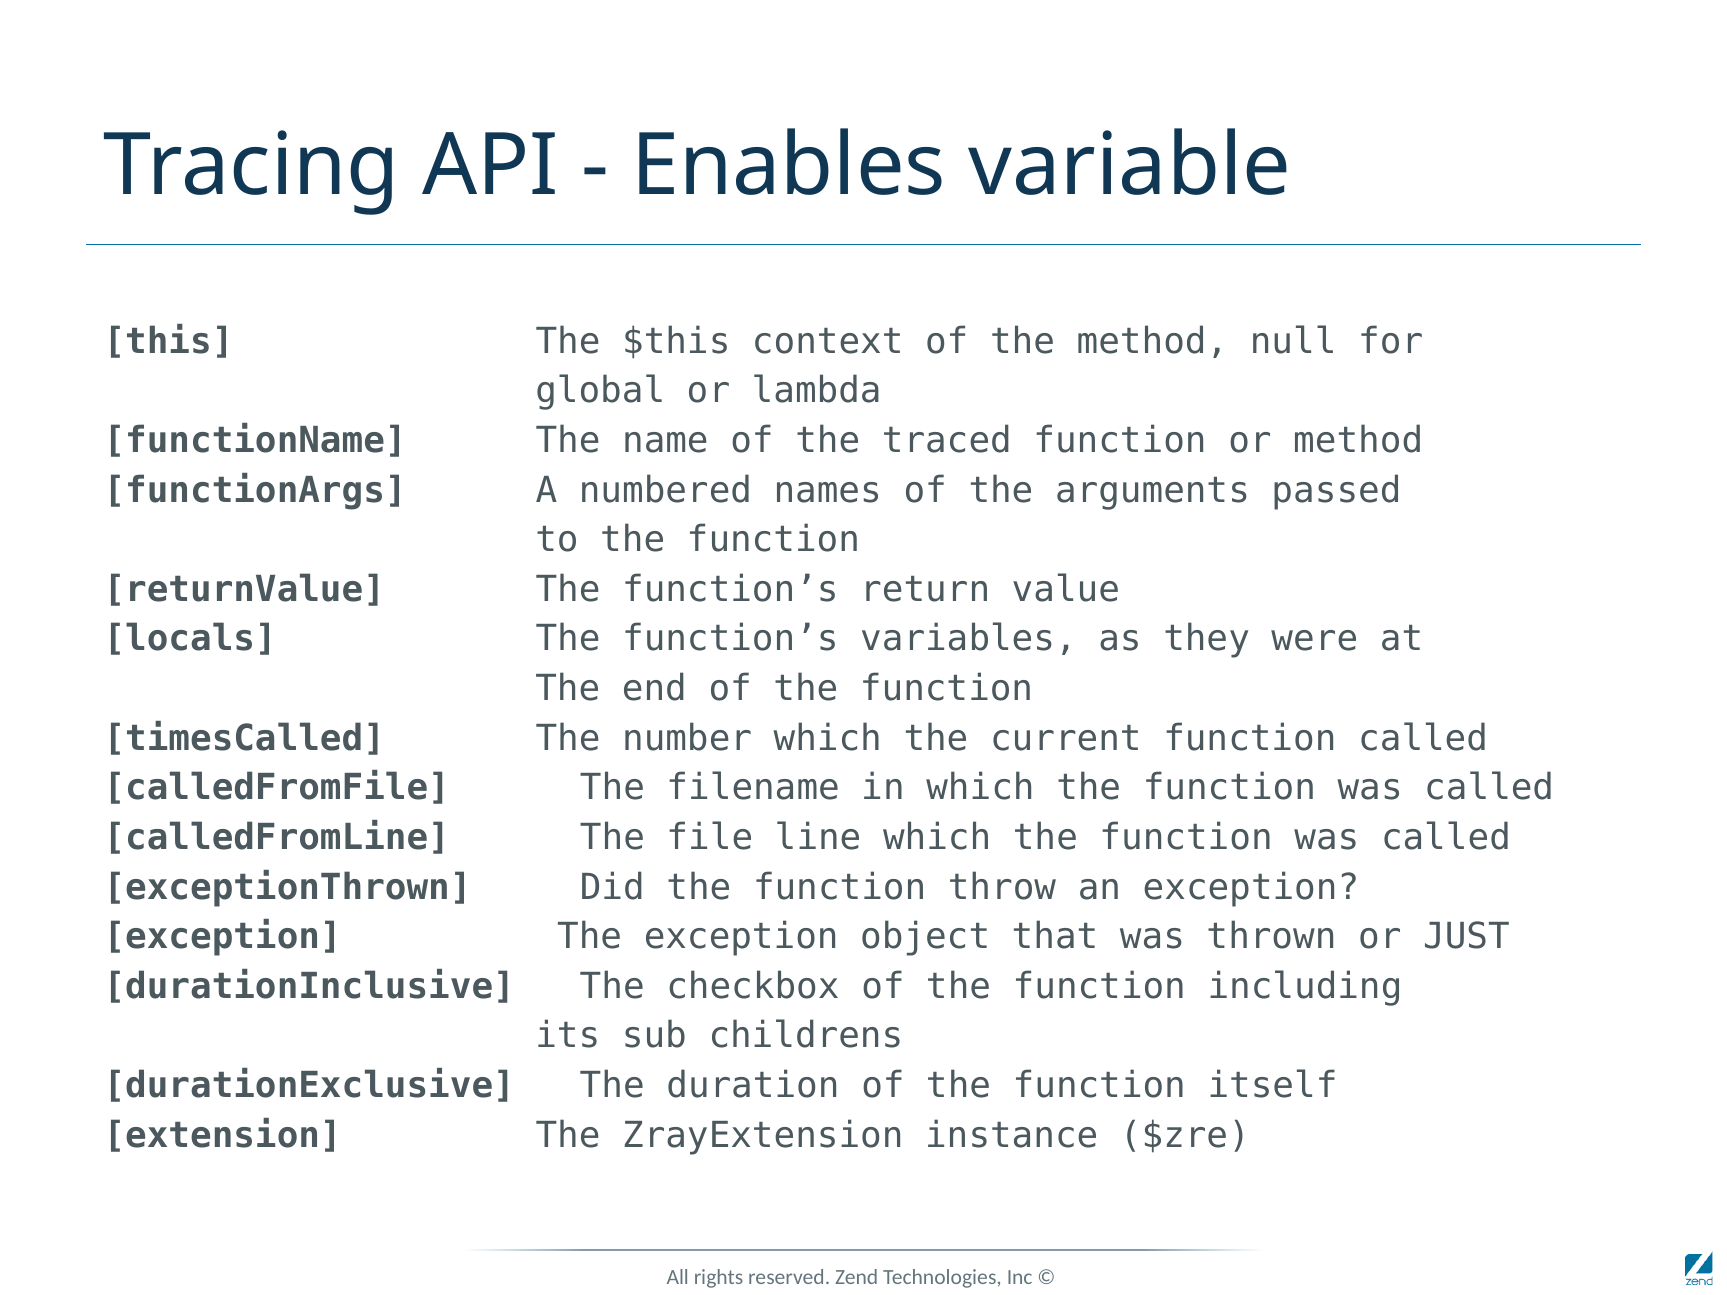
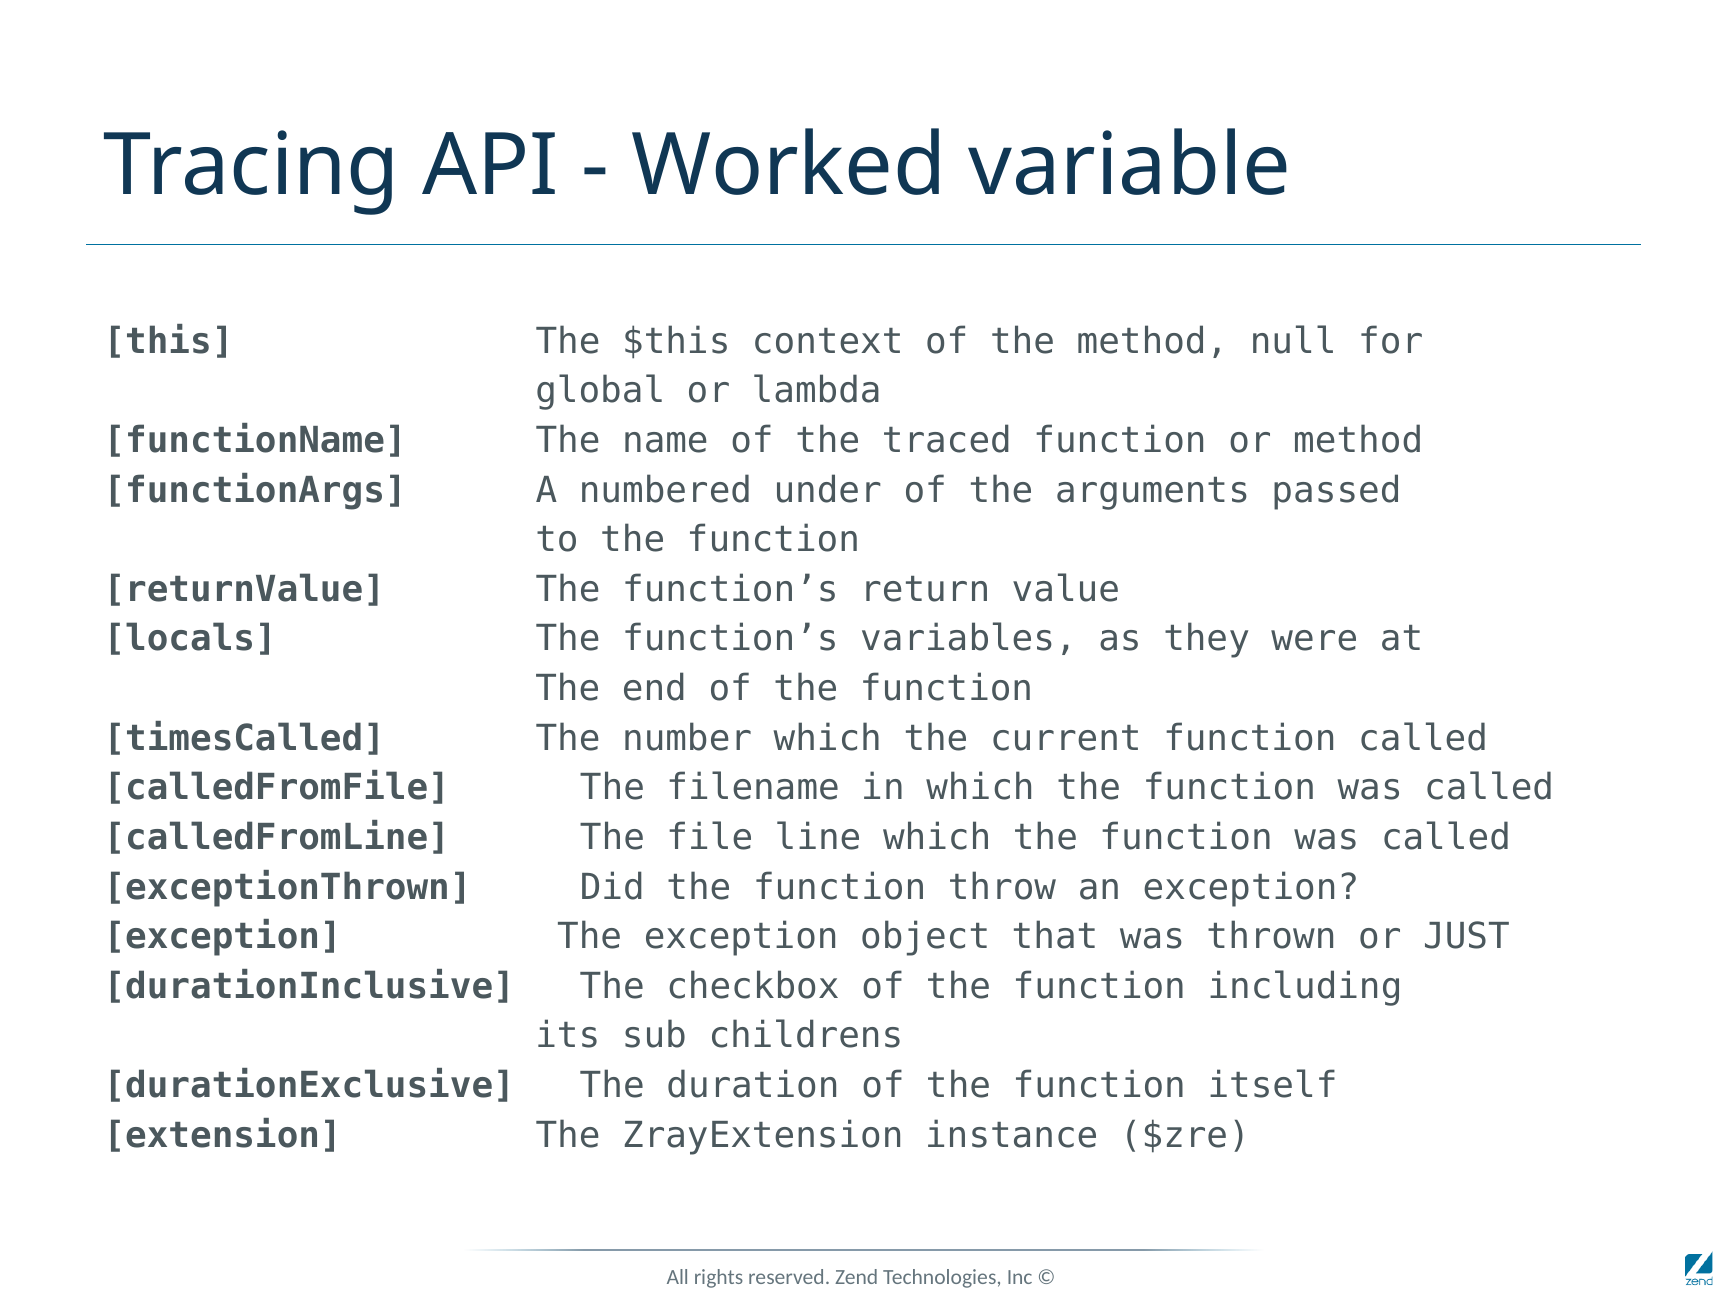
Enables: Enables -> Worked (789, 166)
names: names -> under (828, 490)
